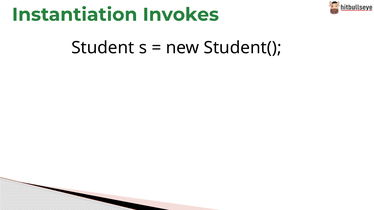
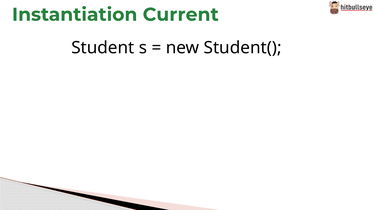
Invokes: Invokes -> Current (181, 15)
